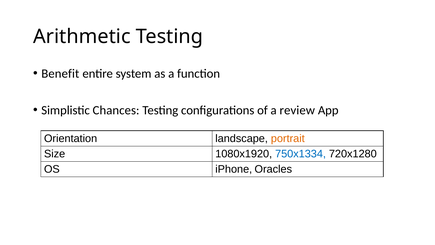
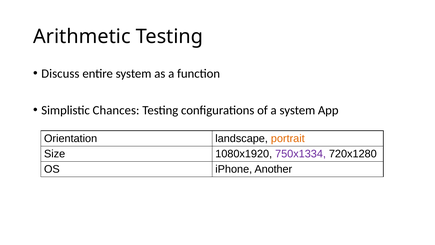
Benefit: Benefit -> Discuss (60, 74)
a review: review -> system (297, 110)
750x1334 colour: blue -> purple (301, 154)
Oracles: Oracles -> Another (273, 169)
